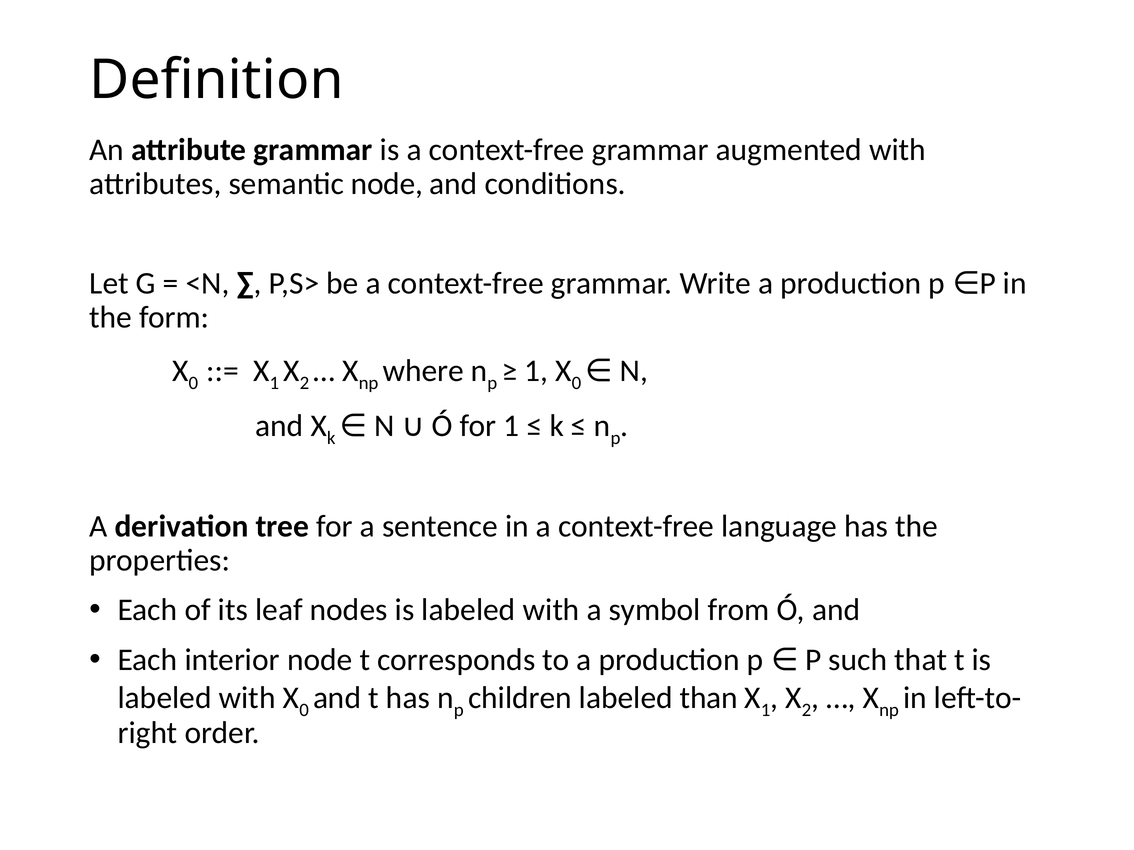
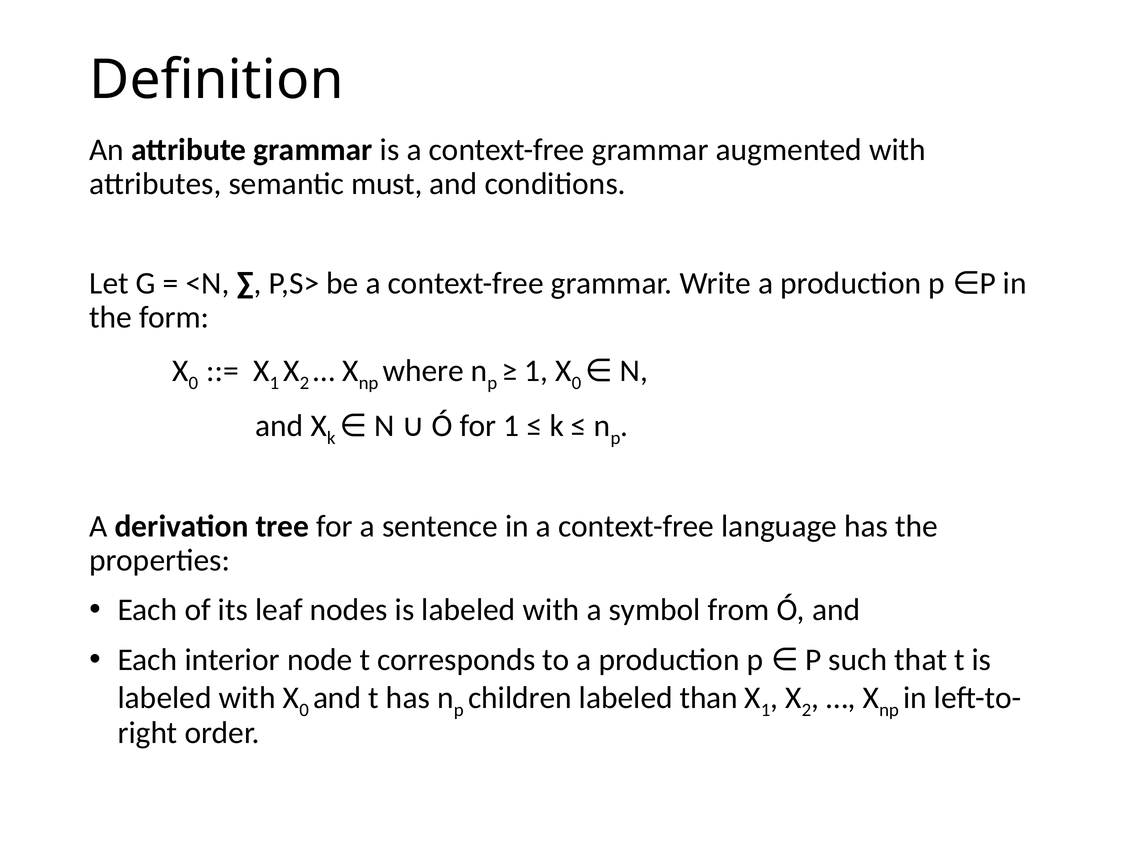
semantic node: node -> must (387, 184)
